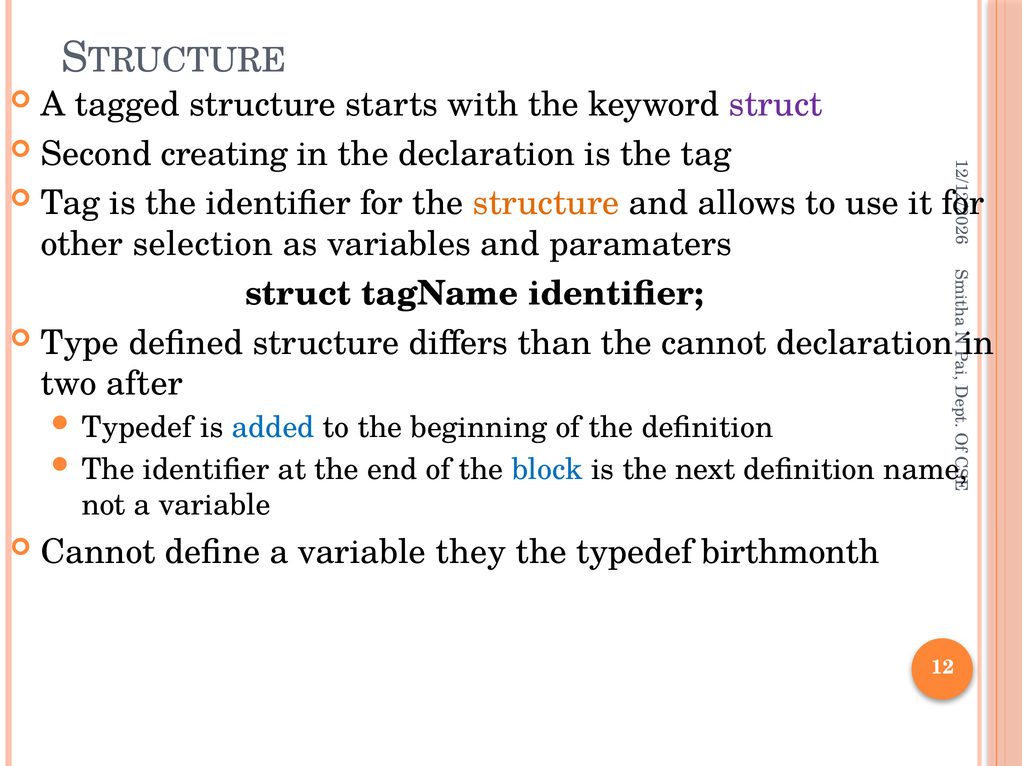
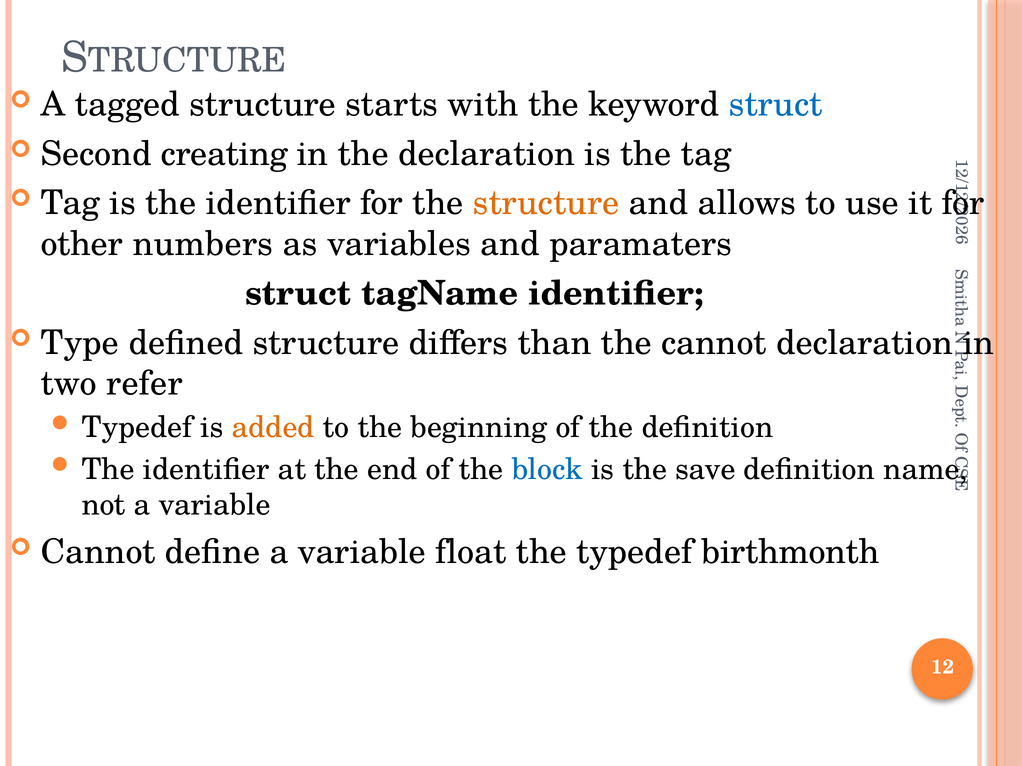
struct colour: purple -> blue (776, 105)
selection: selection -> numbers (203, 244)
after: after -> refer (145, 384)
added colour: blue -> orange (273, 428)
next: next -> save (705, 470)
they: they -> float (471, 553)
